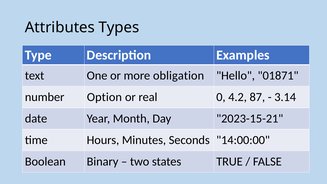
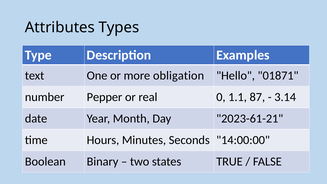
Option: Option -> Pepper (104, 97)
4.2: 4.2 -> 1.1 (238, 97)
2023-15-21: 2023-15-21 -> 2023-61-21 (250, 119)
